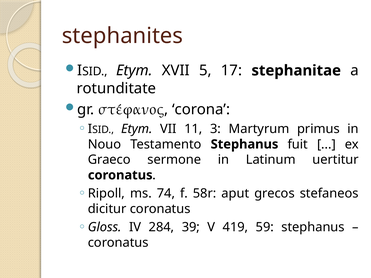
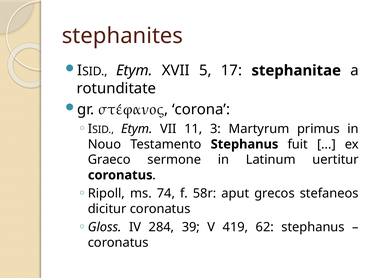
59: 59 -> 62 (265, 227)
